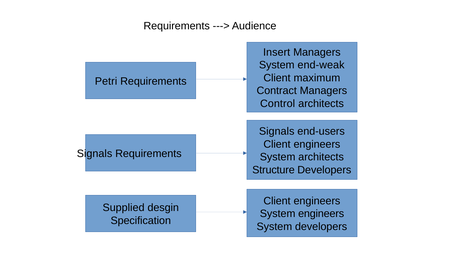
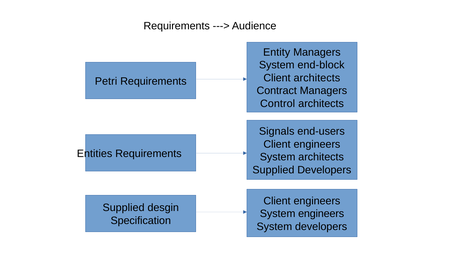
Insert: Insert -> Entity (277, 52)
end-weak: end-weak -> end-block (321, 65)
Client maximum: maximum -> architects (317, 78)
Signals: Signals -> Entities (95, 153)
Structure: Structure -> Supplied (273, 169)
